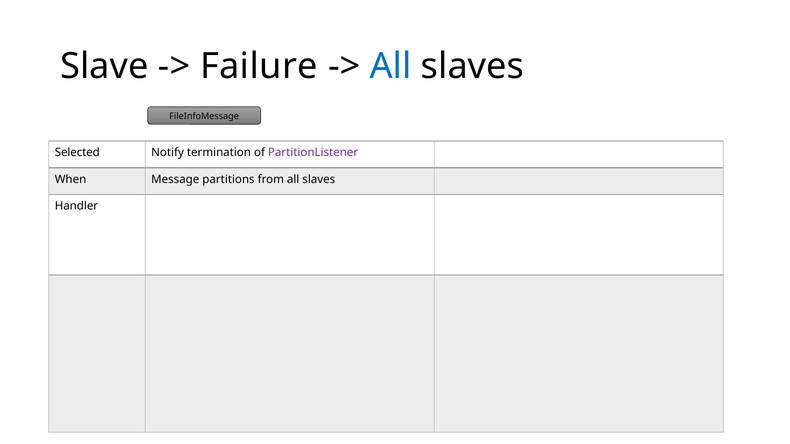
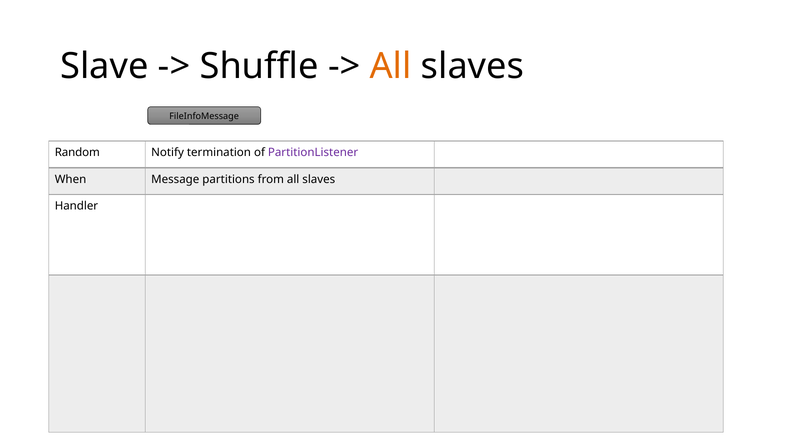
Failure: Failure -> Shuffle (259, 66)
All colour: blue -> orange (391, 66)
Selected: Selected -> Random (77, 153)
